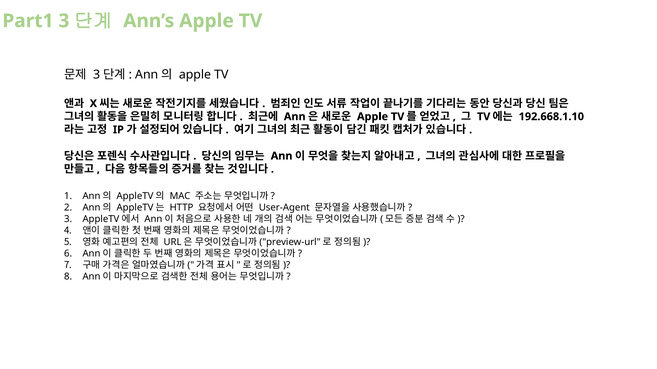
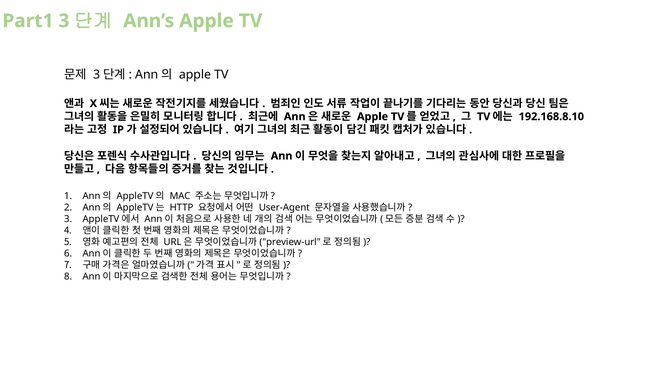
192.668.1.10: 192.668.1.10 -> 192.168.8.10 (551, 117)
